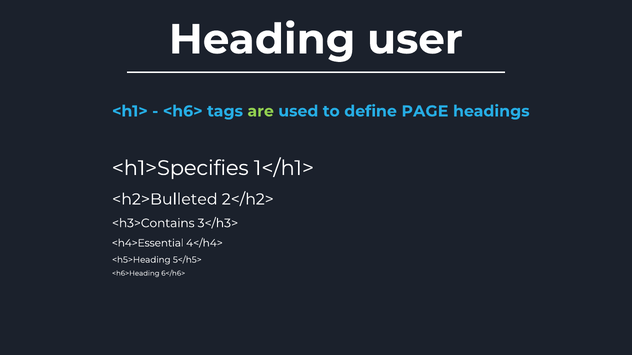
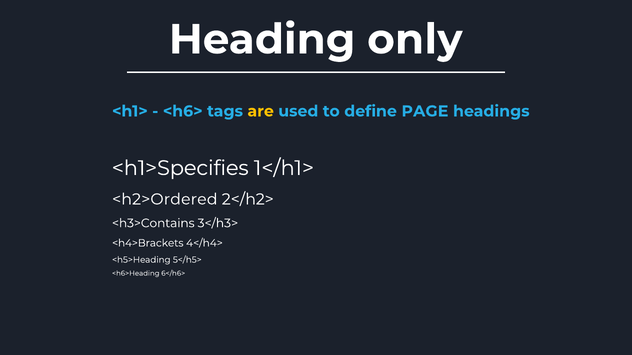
user: user -> only (415, 40)
are colour: light green -> yellow (261, 111)
<h2>Bulleted: <h2>Bulleted -> <h2>Ordered (165, 200)
<h4>Essential: <h4>Essential -> <h4>Brackets (148, 243)
